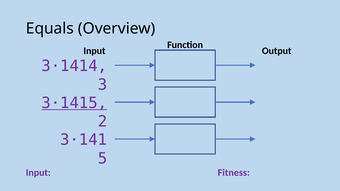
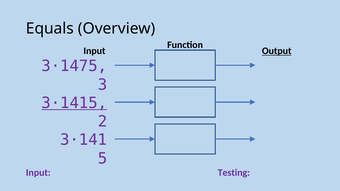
Output underline: none -> present (277, 51)
3·1414: 3·1414 -> 3·1475 (74, 66)
Fitness: Fitness -> Testing (234, 173)
